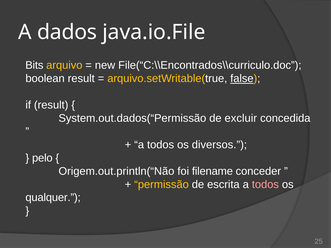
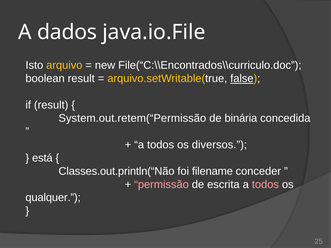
Bits: Bits -> Isto (34, 65)
System.out.dados(“Permissão: System.out.dados(“Permissão -> System.out.retem(“Permissão (132, 118)
excluir: excluir -> binária (241, 118)
pelo: pelo -> está (42, 158)
Origem.out.println(“Não: Origem.out.println(“Não -> Classes.out.println(“Não (117, 171)
permissão colour: yellow -> pink (162, 185)
